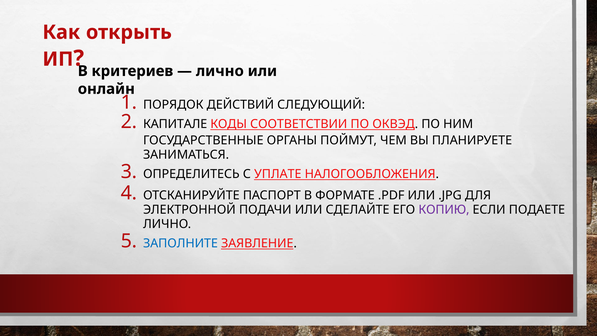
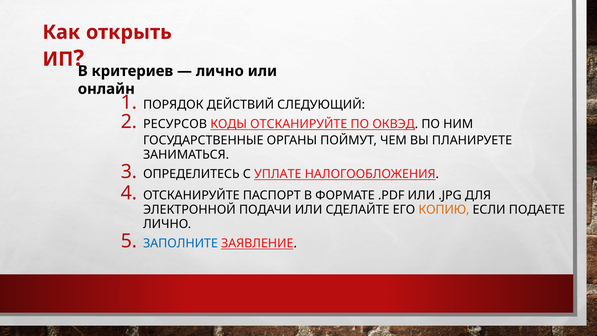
КАПИТАЛЕ: КАПИТАЛЕ -> РЕСУРСОВ (175, 124)
КОДЫ СООТВЕТСТВИИ: СООТВЕТСТВИИ -> ОТСКАНИРУЙТЕ (299, 124)
КОПИЮ colour: purple -> orange (444, 210)
